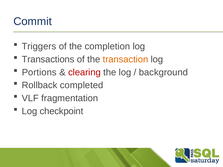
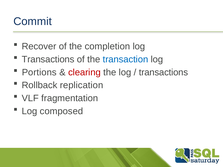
Triggers: Triggers -> Recover (39, 46)
transaction colour: orange -> blue (125, 59)
background: background -> transactions (163, 72)
completed: completed -> replication (82, 85)
checkpoint: checkpoint -> composed (61, 111)
